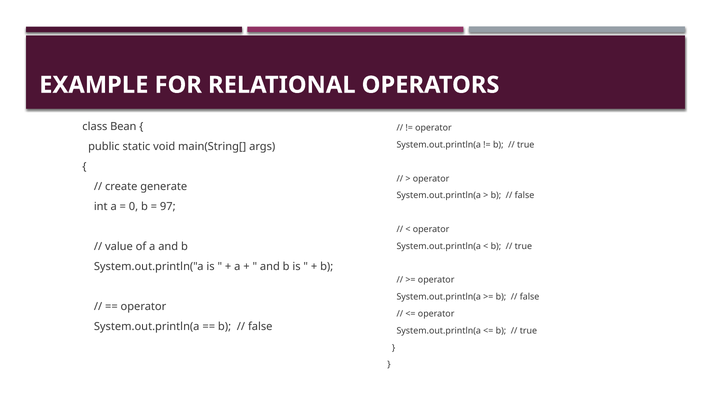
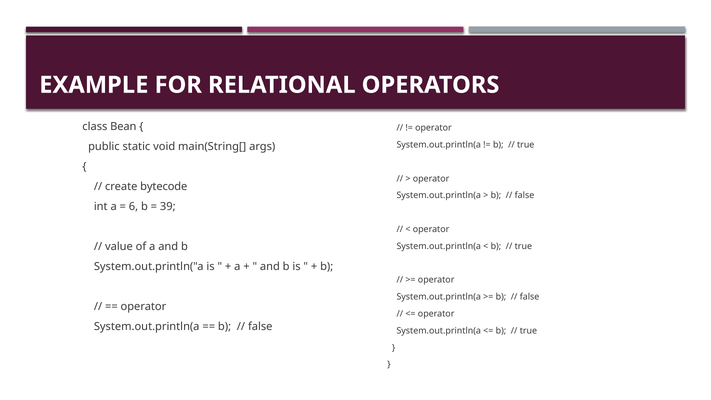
generate: generate -> bytecode (164, 187)
0: 0 -> 6 (133, 207)
97: 97 -> 39 (168, 207)
